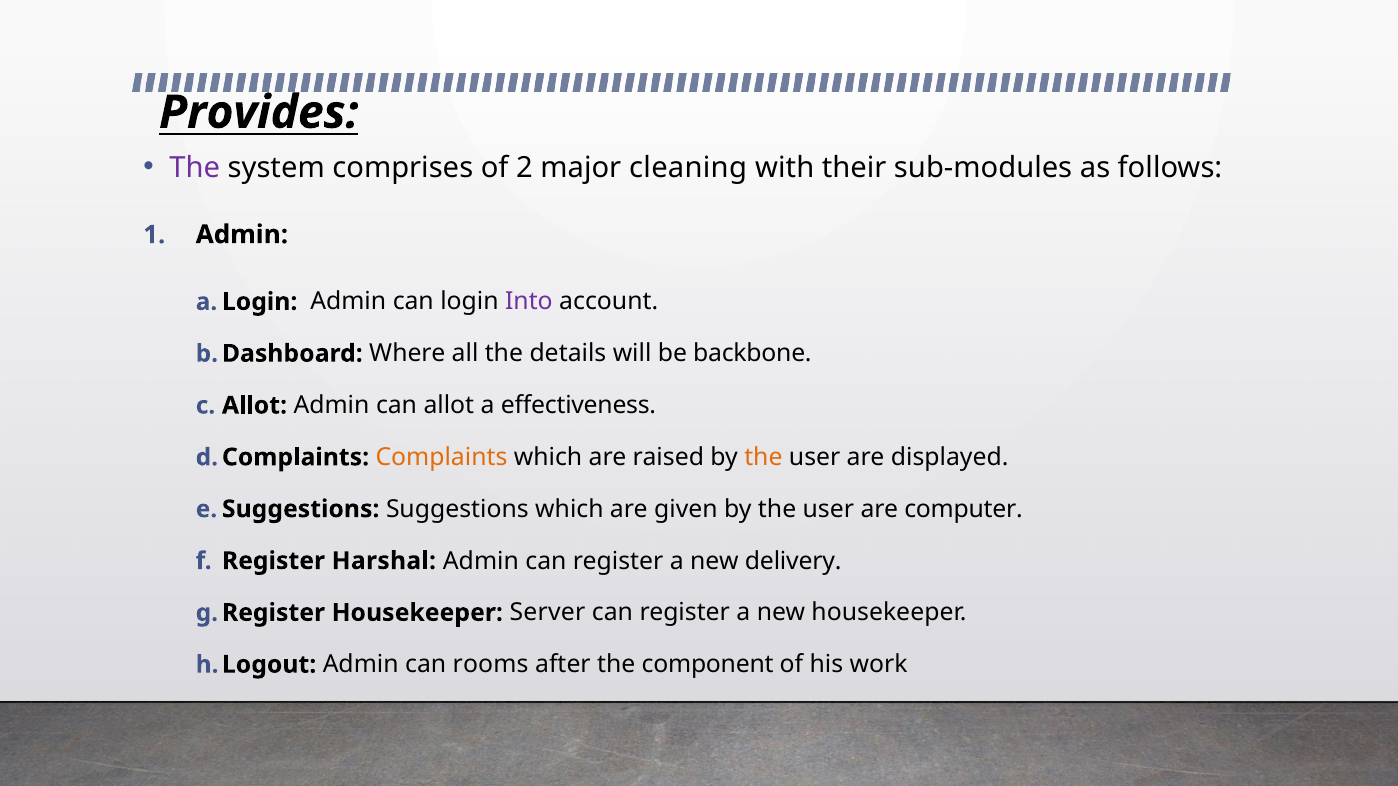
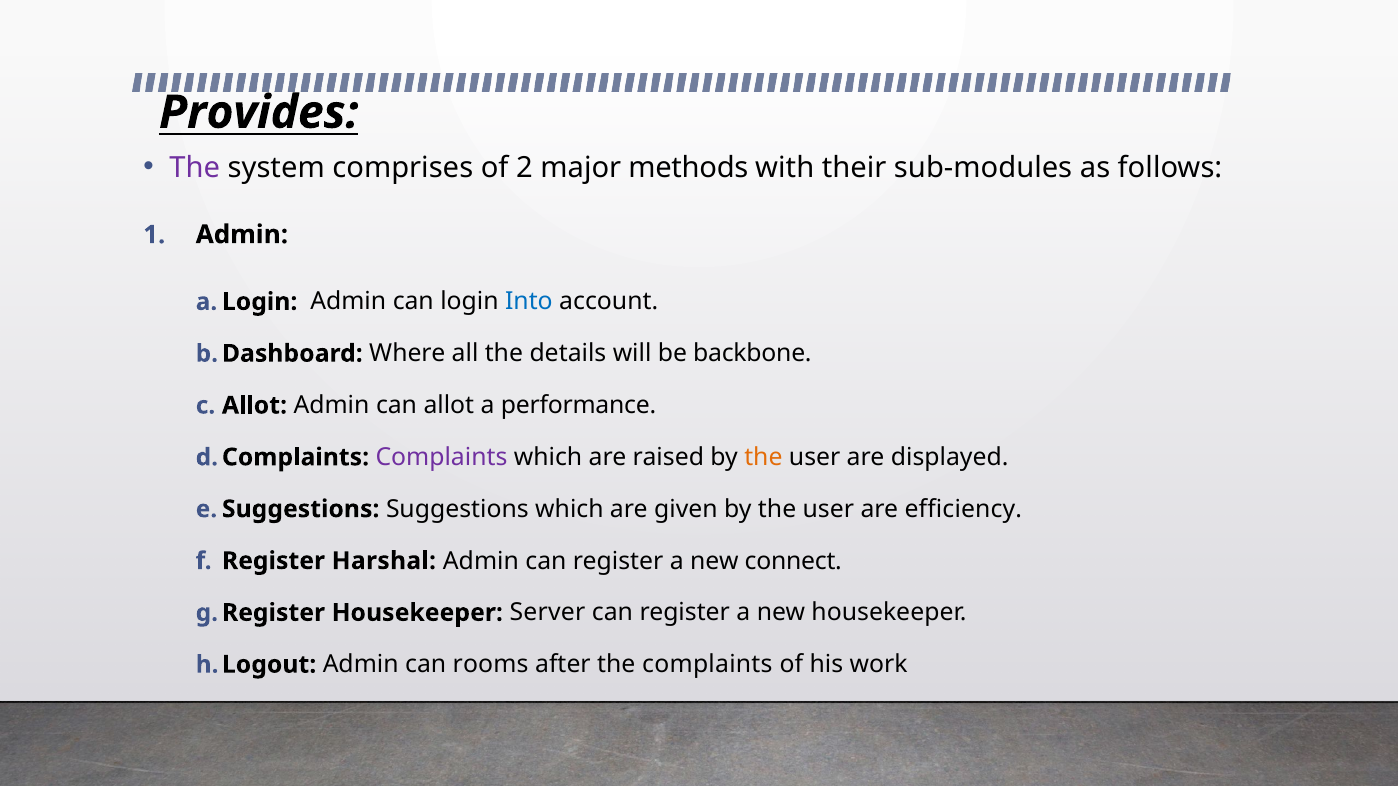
cleaning: cleaning -> methods (688, 168)
Into colour: purple -> blue (529, 302)
effectiveness: effectiveness -> performance (579, 406)
Complaints colour: orange -> purple (441, 457)
computer: computer -> efficiency (963, 509)
delivery: delivery -> connect (793, 561)
the component: component -> complaints (707, 665)
